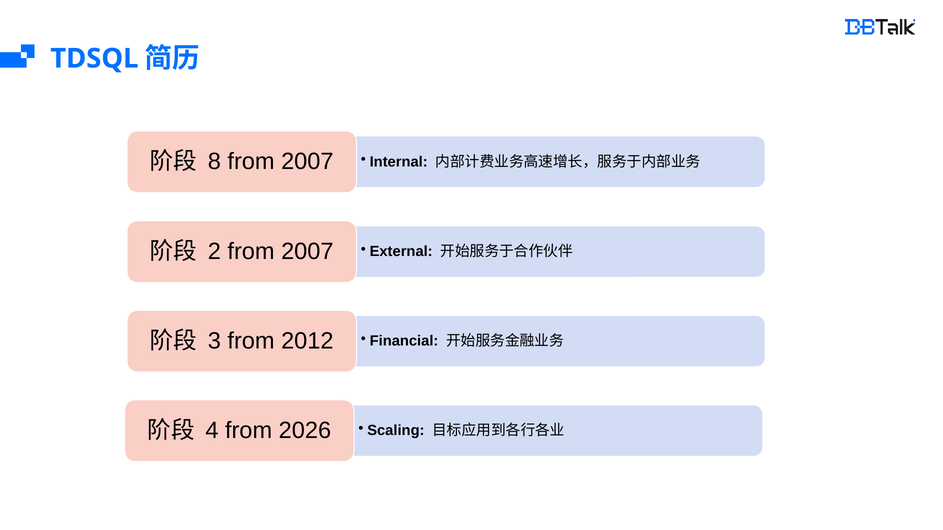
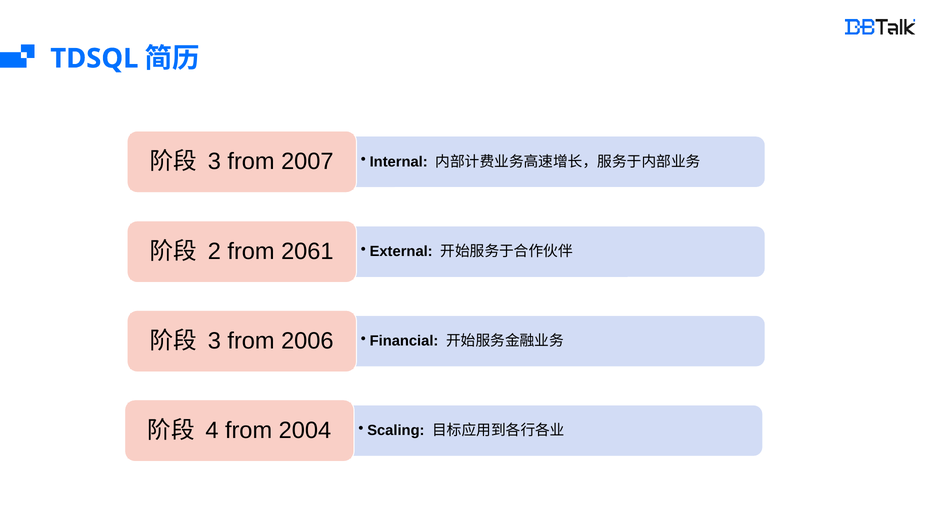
8: 8 -> 3 (214, 162)
2 from 2007: 2007 -> 2061 (307, 252)
2012: 2012 -> 2006 (307, 341)
2026: 2026 -> 2004 (305, 431)
